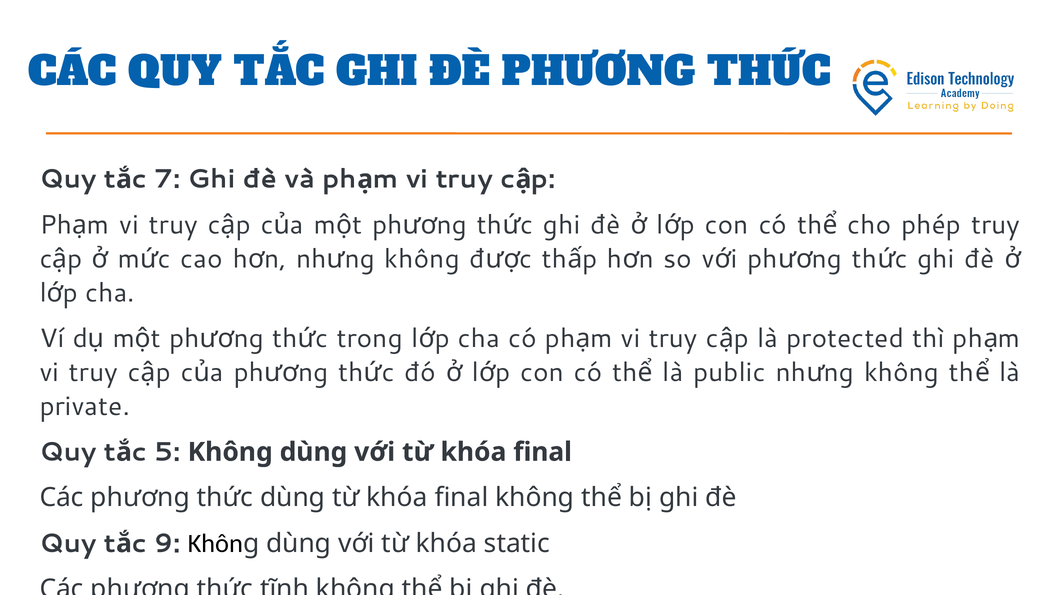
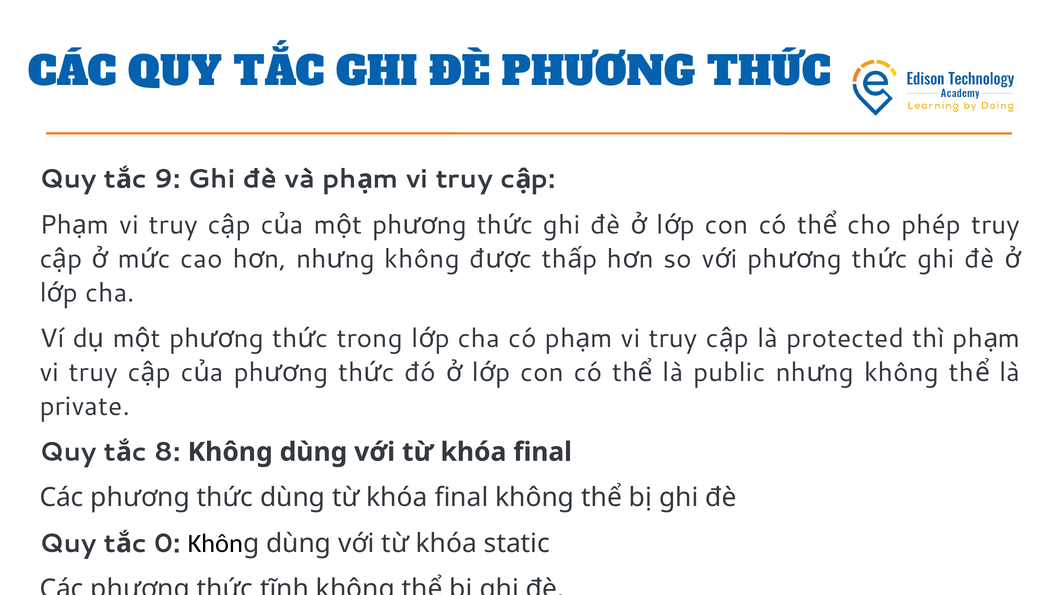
7: 7 -> 9 (167, 179)
5: 5 -> 8 (167, 452)
9: 9 -> 0 (167, 544)
